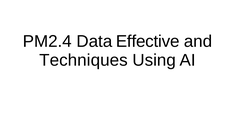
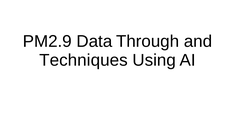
PM2.4: PM2.4 -> PM2.9 (47, 41)
Effective: Effective -> Through (148, 41)
